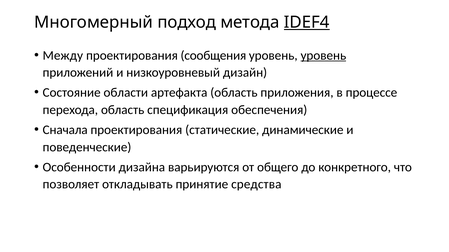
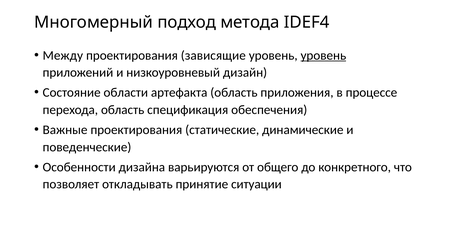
IDEF4 underline: present -> none (307, 22)
сообщения: сообщения -> зависящие (213, 56)
Сначала: Сначала -> Важные (65, 130)
средства: средства -> ситуации (256, 185)
